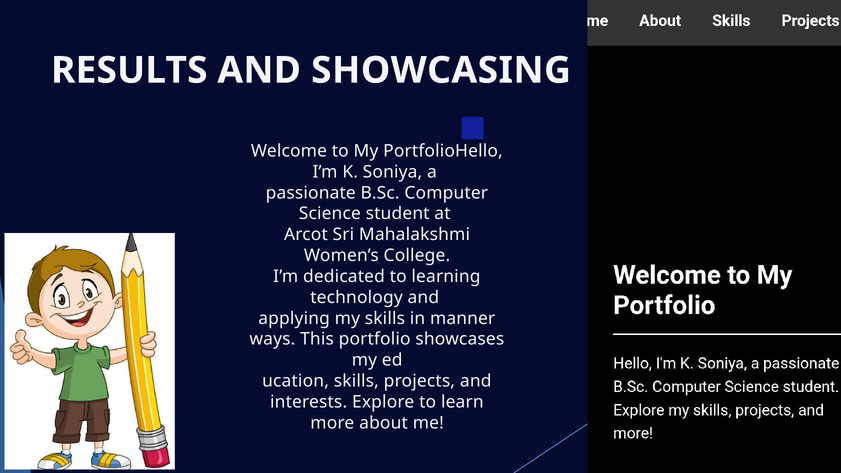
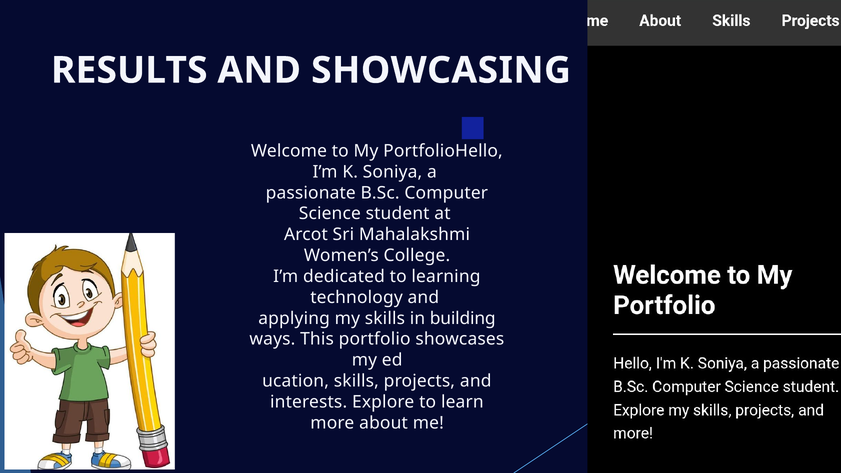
manner: manner -> building (463, 318)
